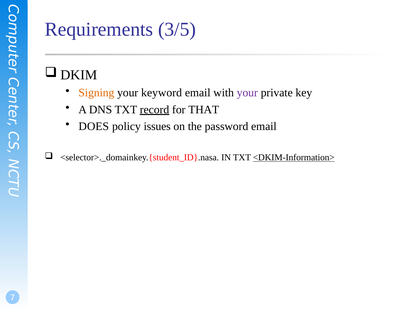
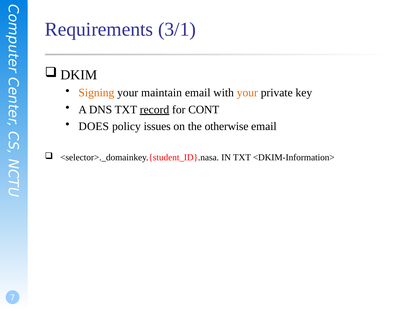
3/5: 3/5 -> 3/1 (177, 29)
keyword: keyword -> maintain (162, 93)
your colour: purple -> orange (247, 93)
THAT: THAT -> CONT (204, 109)
password: password -> otherwise (227, 126)
<DKIM-Information> underline: present -> none (294, 157)
